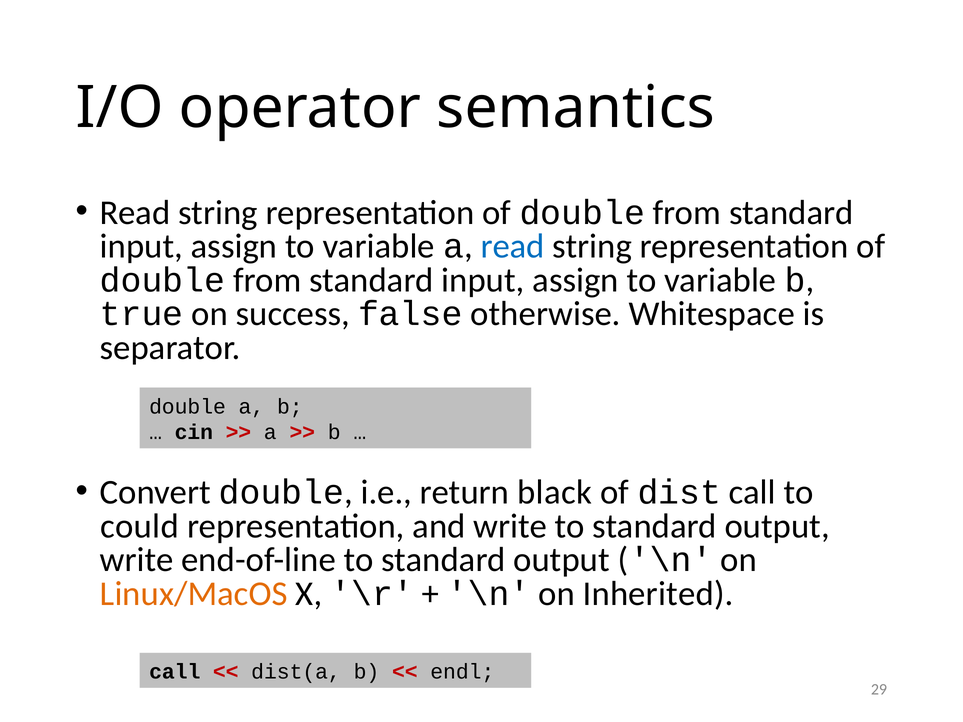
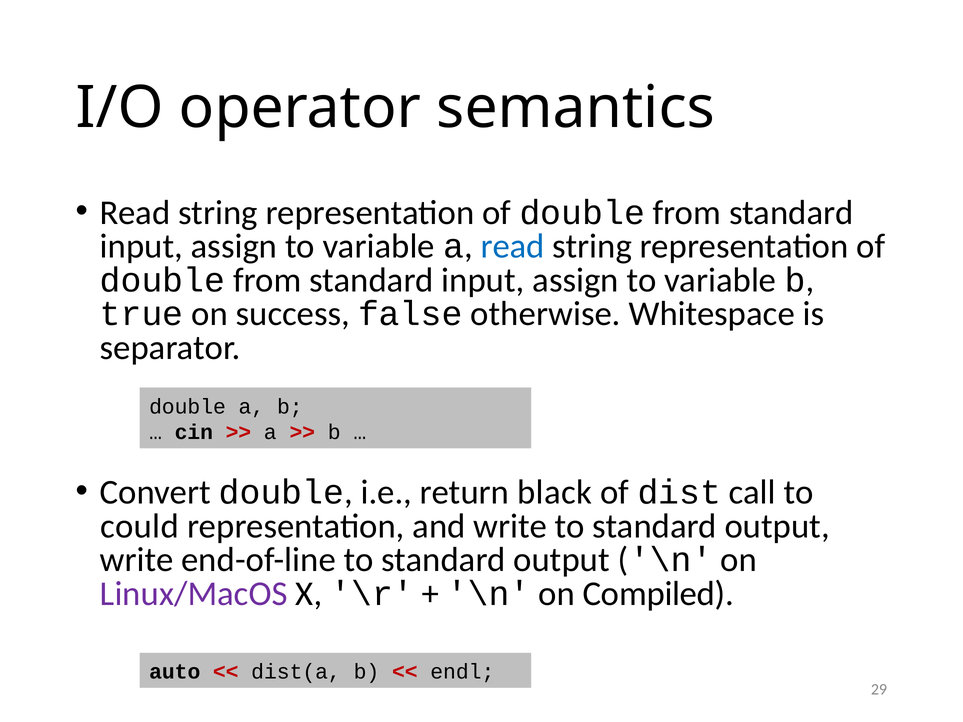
Linux/MacOS colour: orange -> purple (194, 594)
Inherited: Inherited -> Compiled (658, 594)
call: call -> auto (175, 672)
